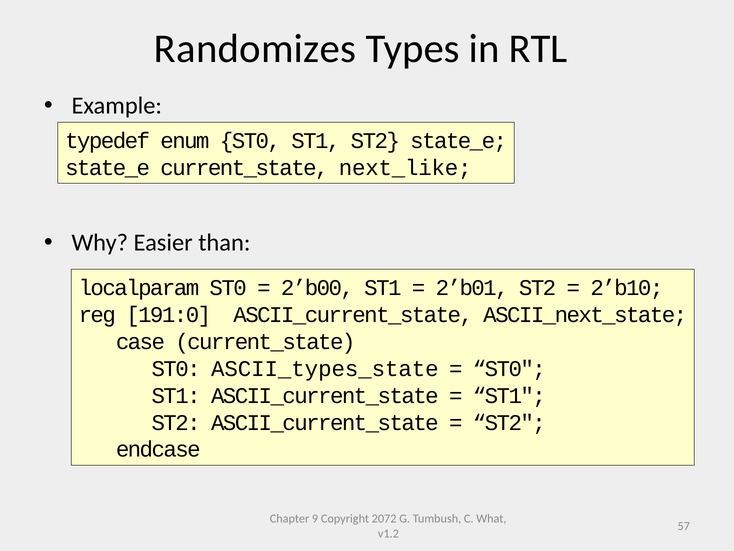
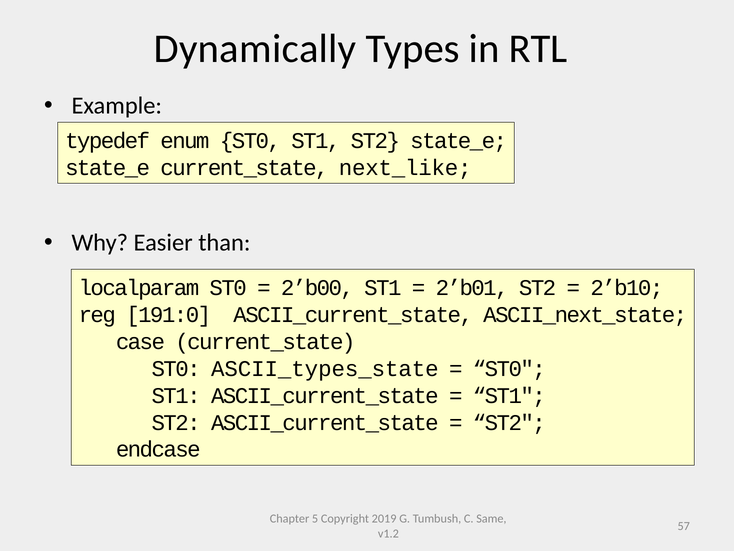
Randomizes: Randomizes -> Dynamically (255, 49)
9: 9 -> 5 (315, 518)
2072: 2072 -> 2019 (384, 518)
What: What -> Same (491, 518)
